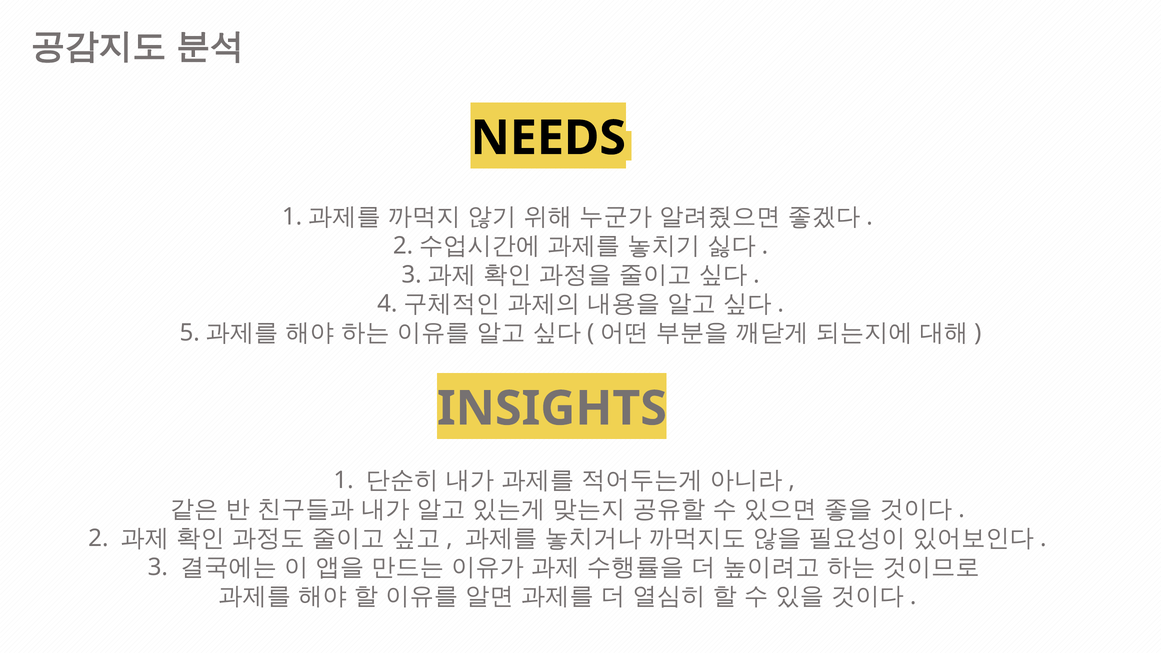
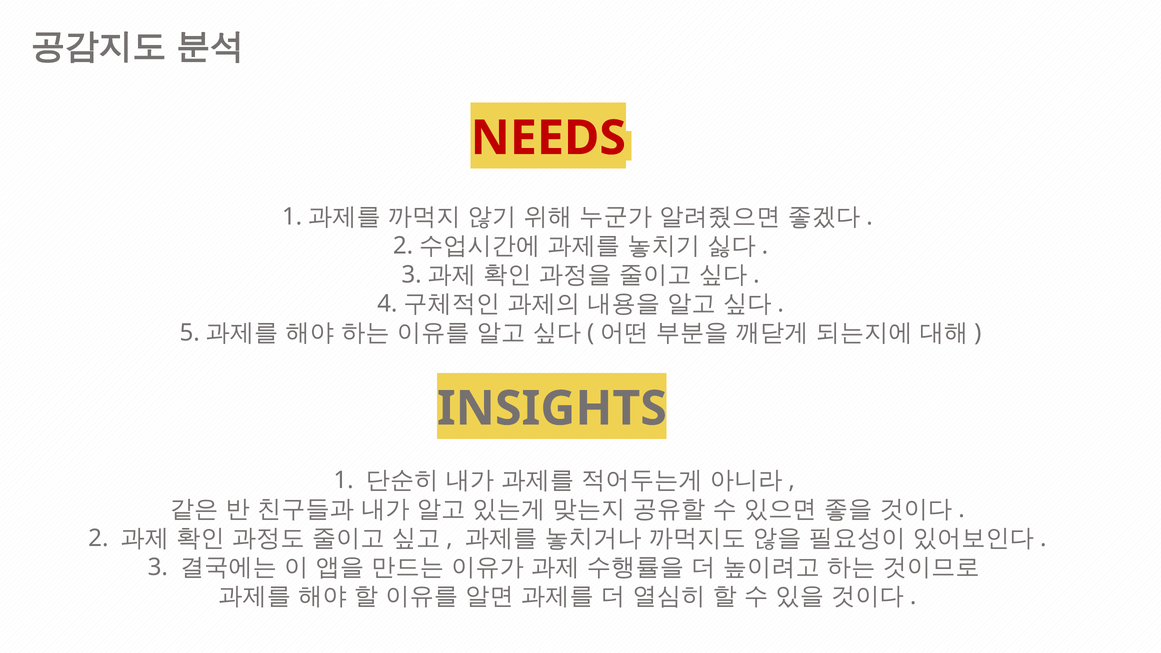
NEEDS colour: black -> red (548, 138)
